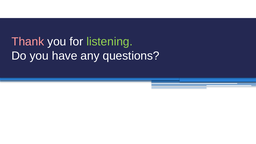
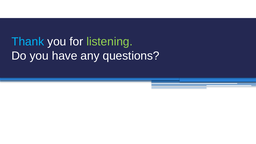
Thank colour: pink -> light blue (28, 42)
